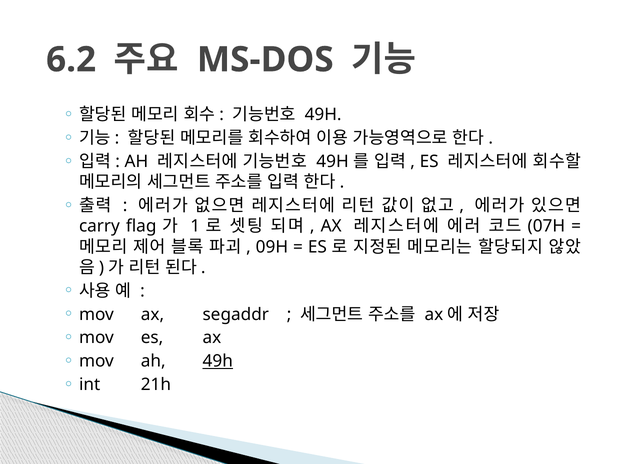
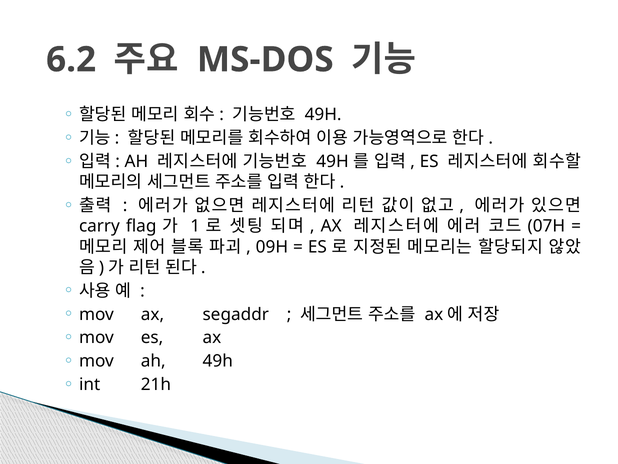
49h underline: present -> none (218, 361)
